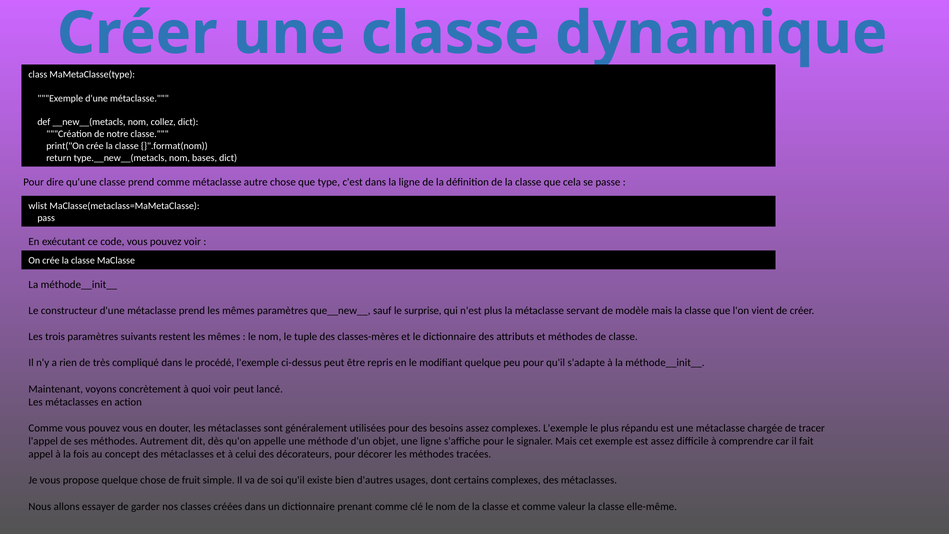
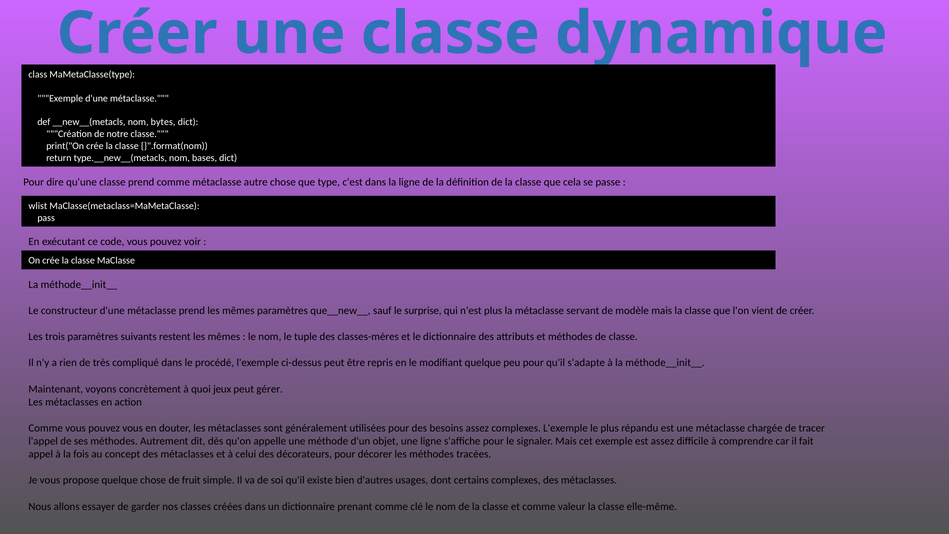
collez: collez -> bytes (163, 122)
quoi voir: voir -> jeux (222, 389)
lancé: lancé -> gérer (270, 389)
